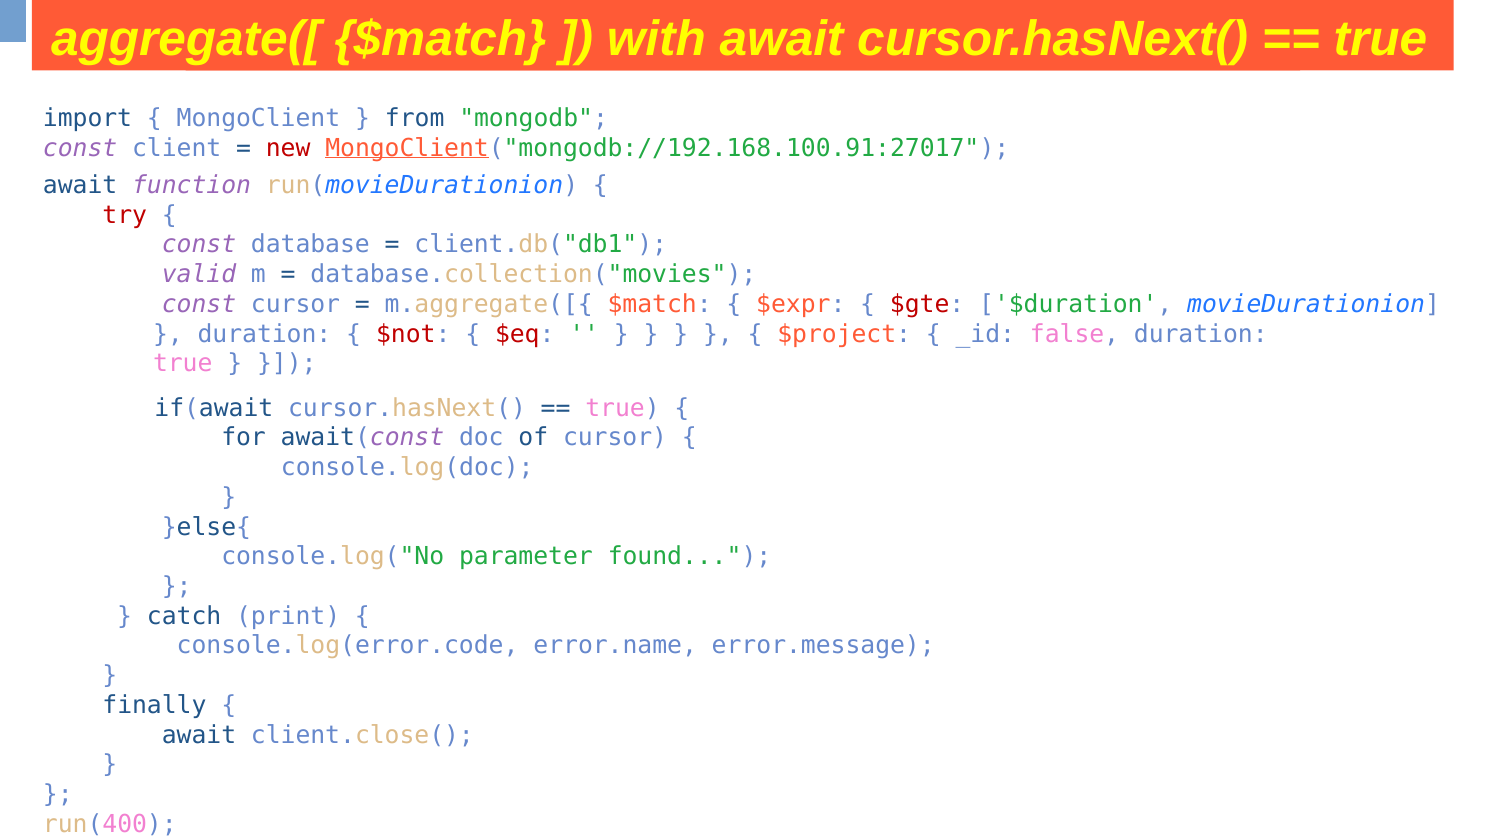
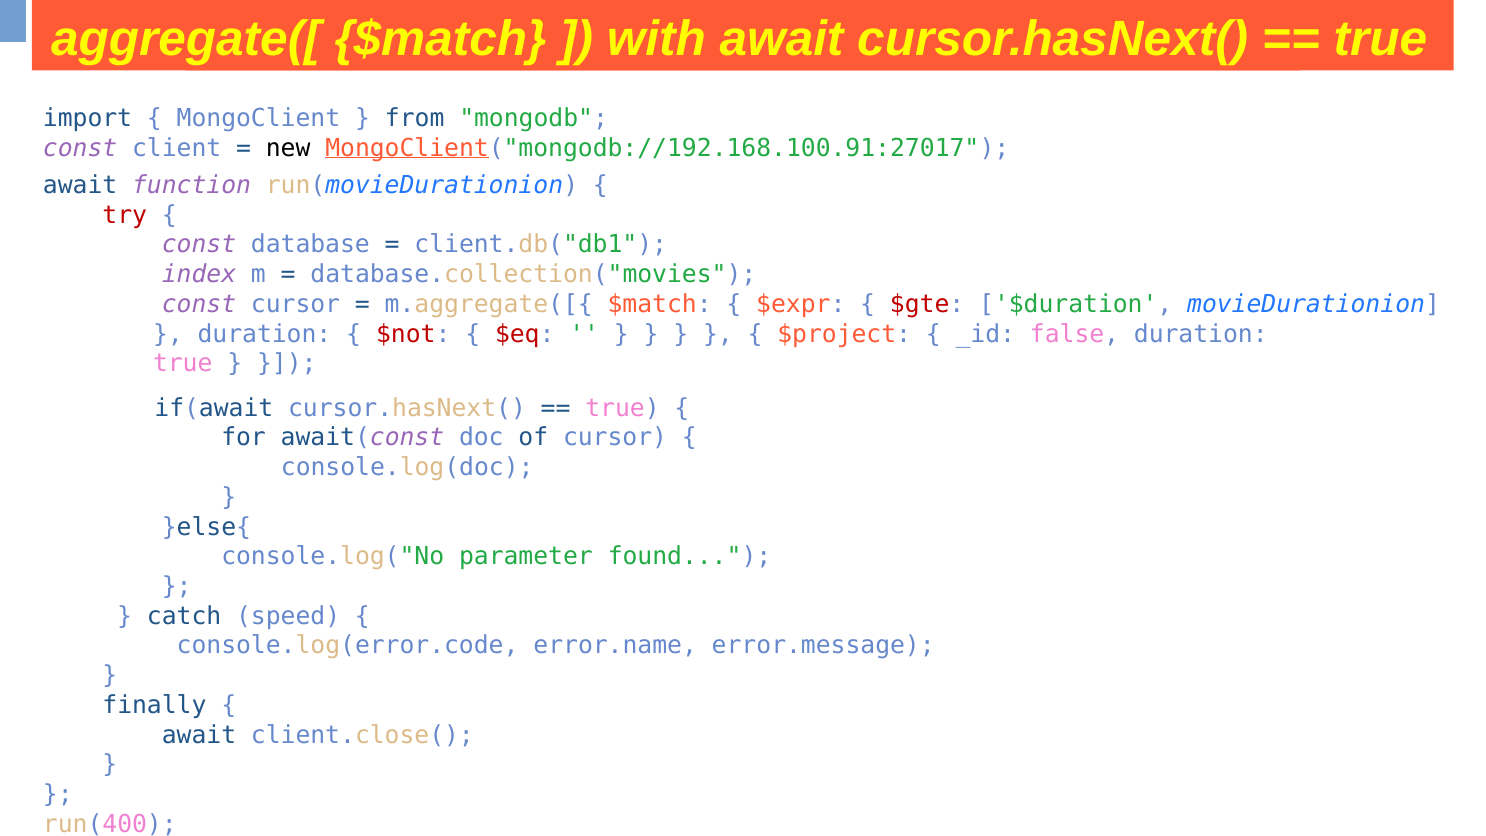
new colour: red -> black (288, 148)
valid: valid -> index (199, 274)
print: print -> speed (288, 616)
